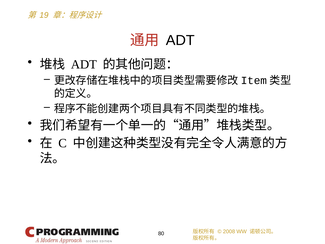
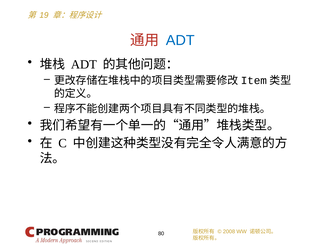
ADT colour: black -> blue (180, 40)
